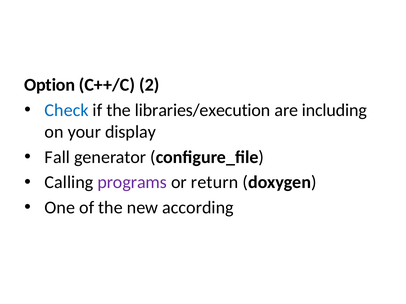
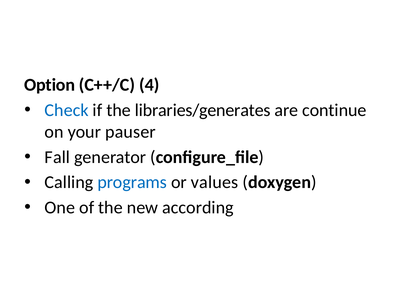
2: 2 -> 4 (149, 85)
libraries/execution: libraries/execution -> libraries/generates (203, 110)
including: including -> continue (334, 110)
display: display -> pauser (130, 132)
programs colour: purple -> blue (132, 183)
return: return -> values (215, 183)
